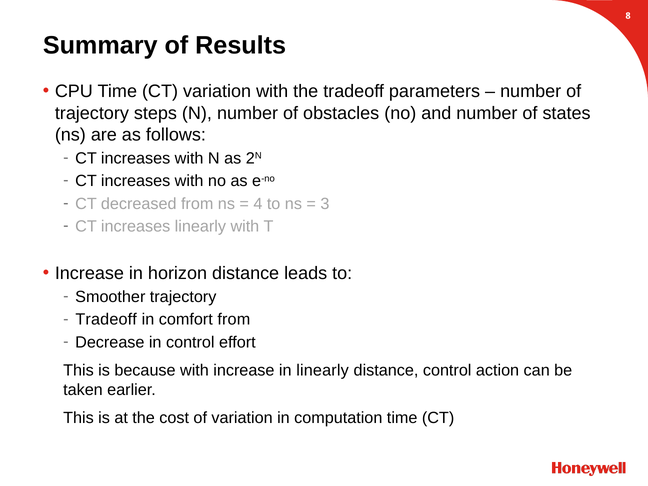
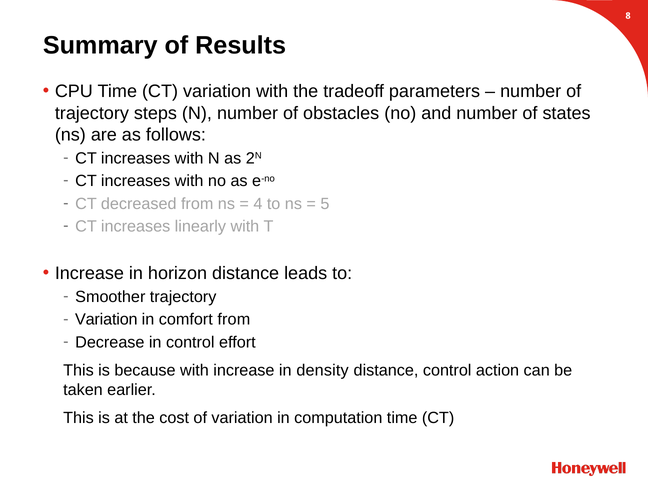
3: 3 -> 5 (325, 204)
Tradeoff: Tradeoff -> Variation (106, 320)
in linearly: linearly -> density (323, 370)
